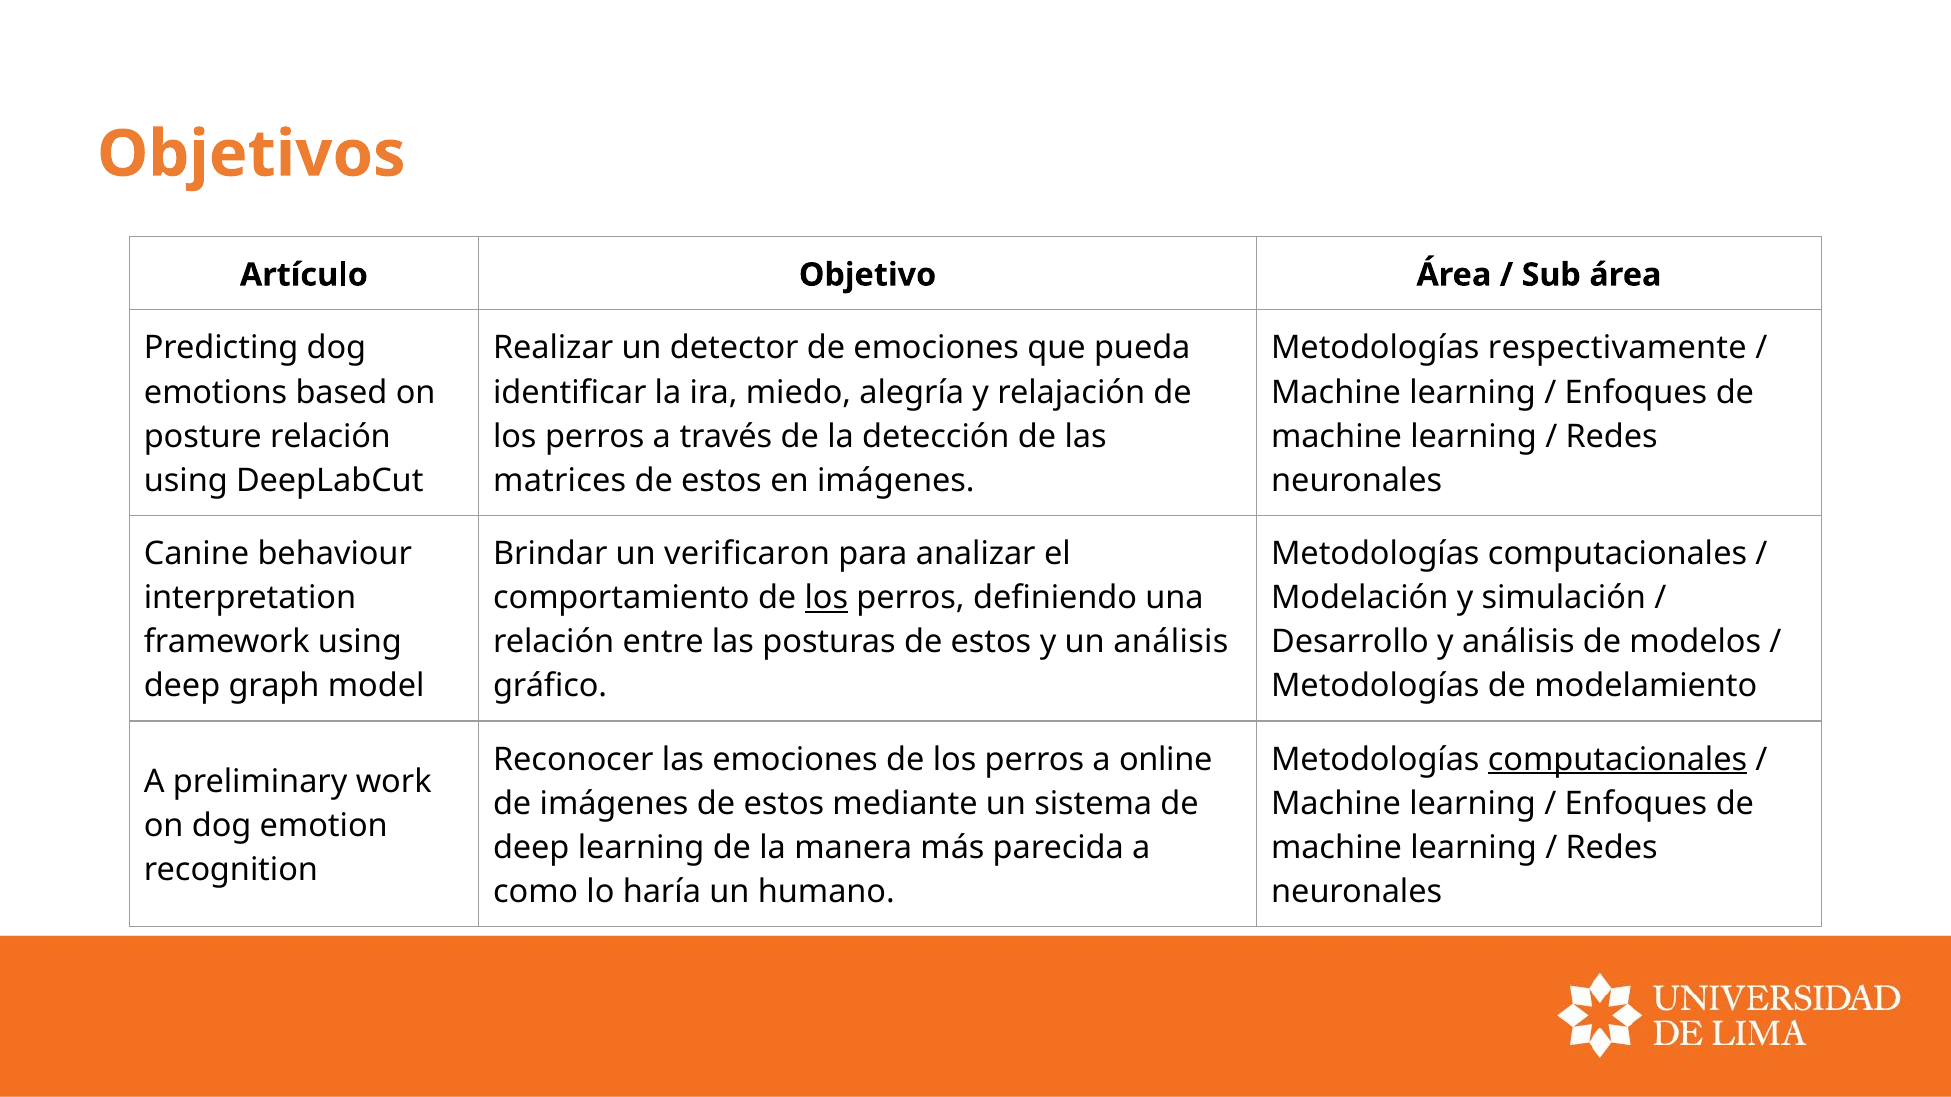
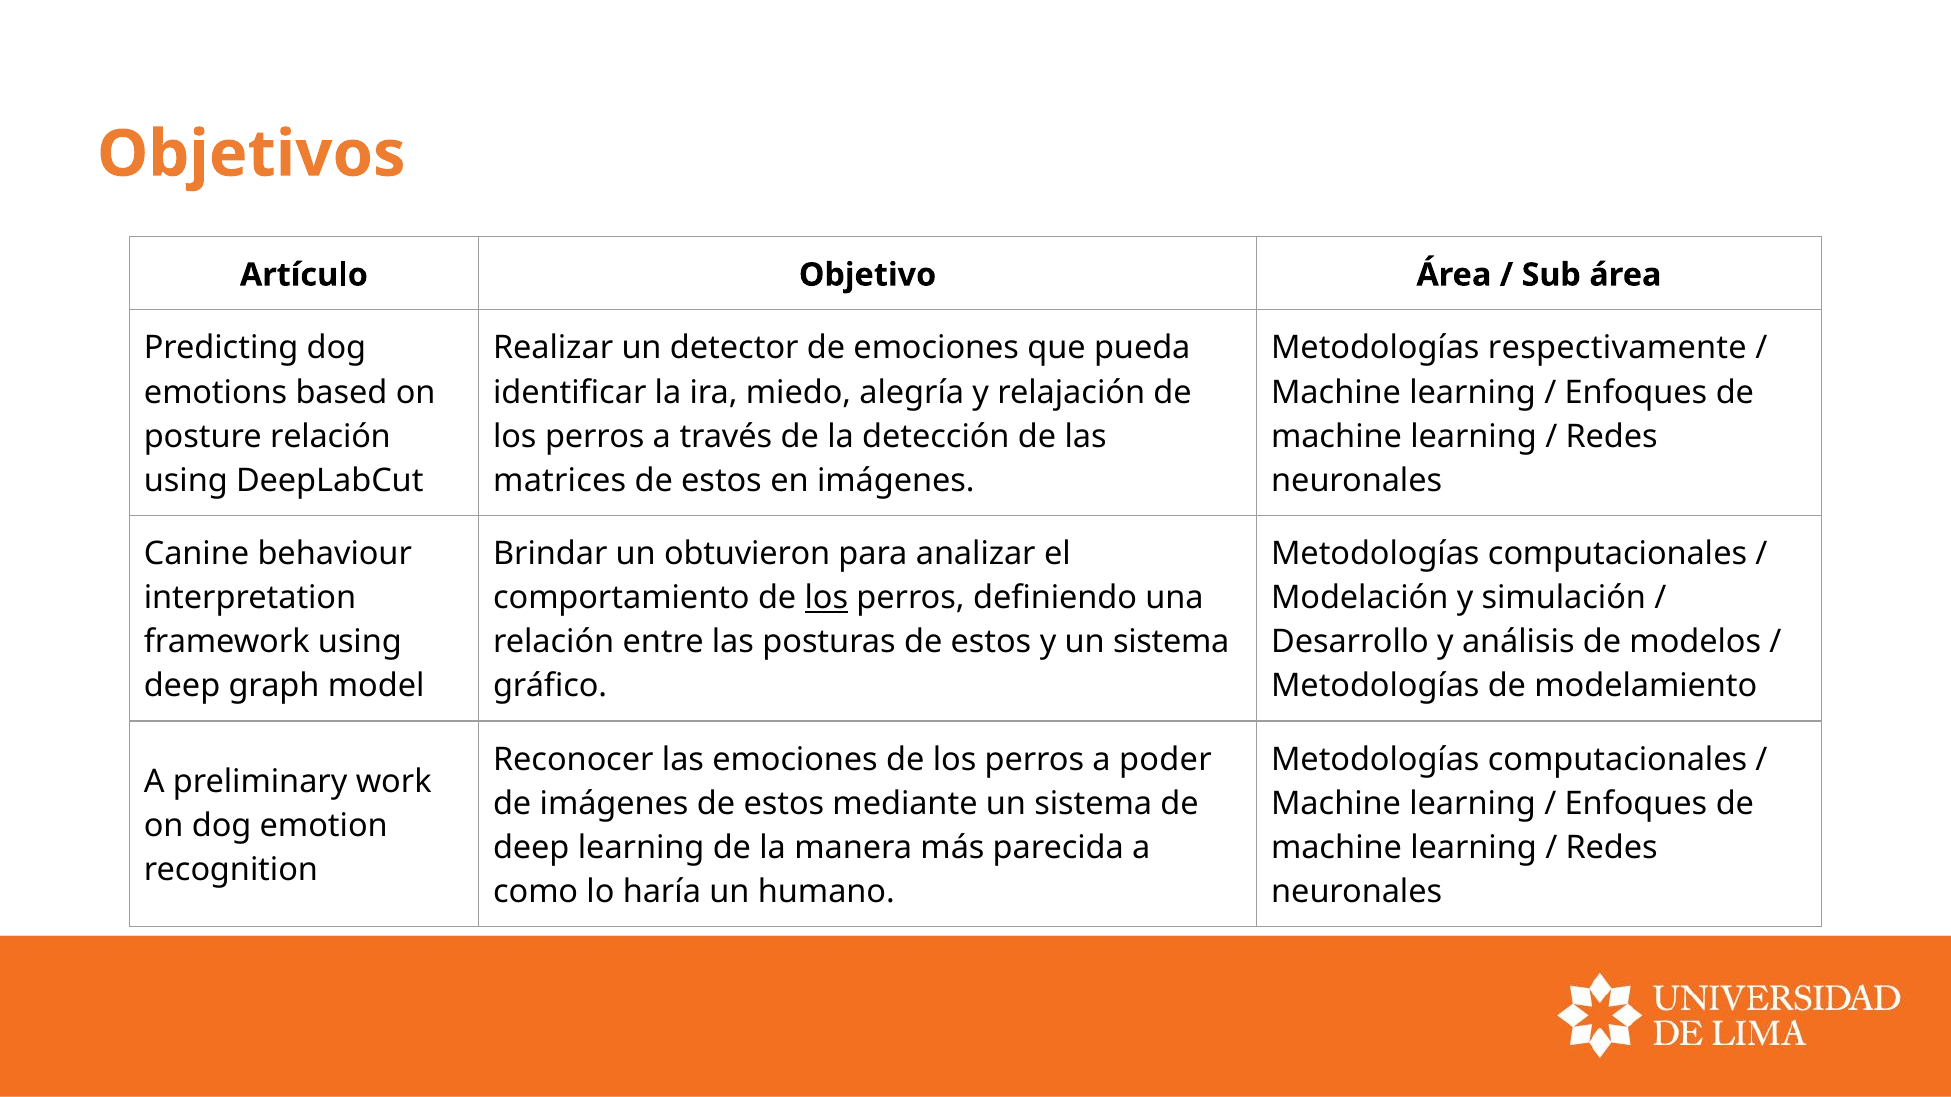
verificaron: verificaron -> obtuvieron (747, 554)
y un análisis: análisis -> sistema (1171, 642)
online: online -> poder (1165, 760)
computacionales underline: present -> none (1618, 760)
